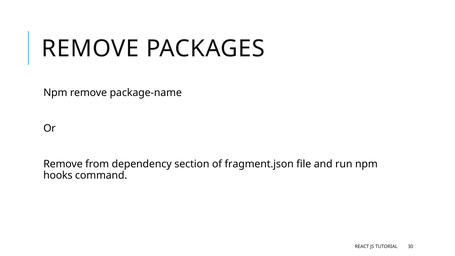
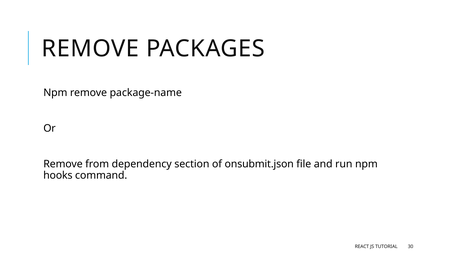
fragment.json: fragment.json -> onsubmit.json (259, 164)
